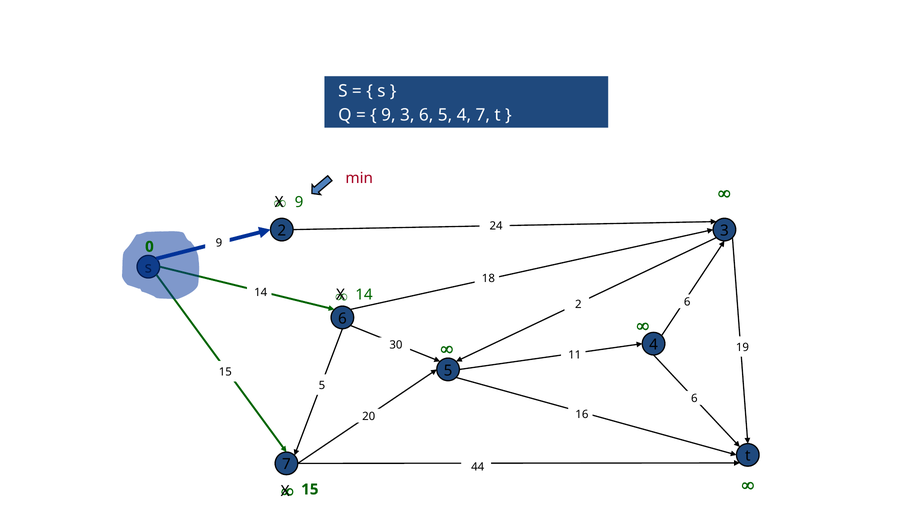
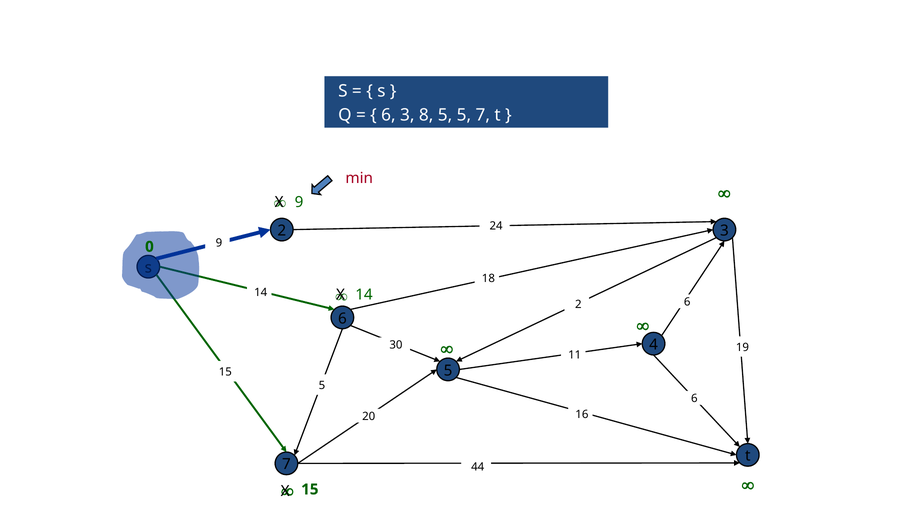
9: 9 -> 6 (388, 115)
3 6: 6 -> 8 (426, 115)
5 4: 4 -> 5 (464, 115)
